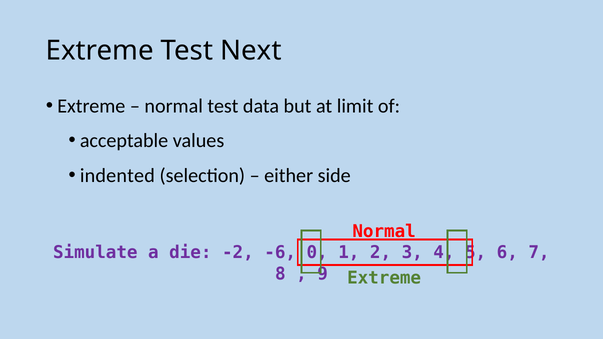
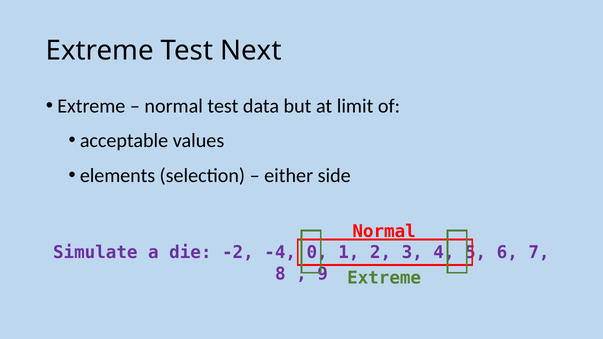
indented: indented -> elements (118, 176)
-6: -6 -> -4 (280, 253)
